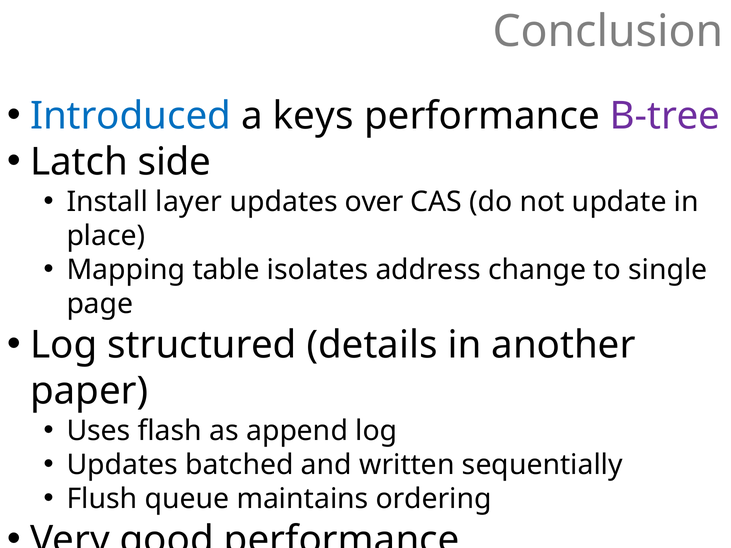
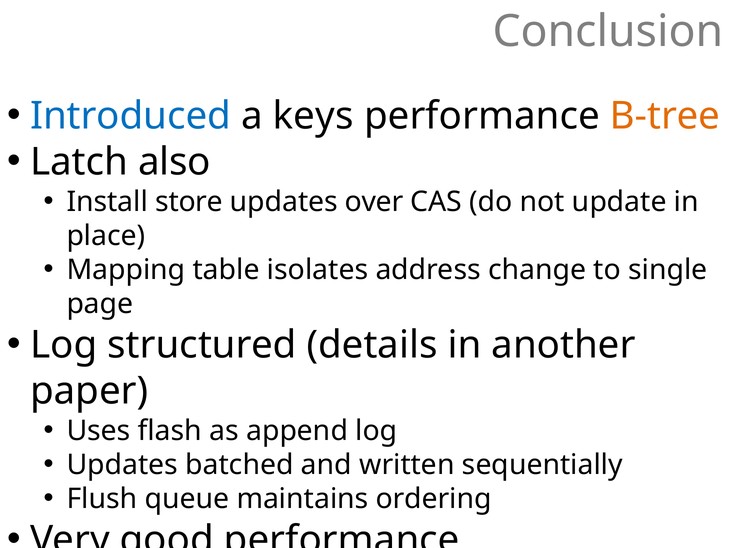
B-tree colour: purple -> orange (665, 116)
side: side -> also (174, 162)
layer: layer -> store (189, 202)
